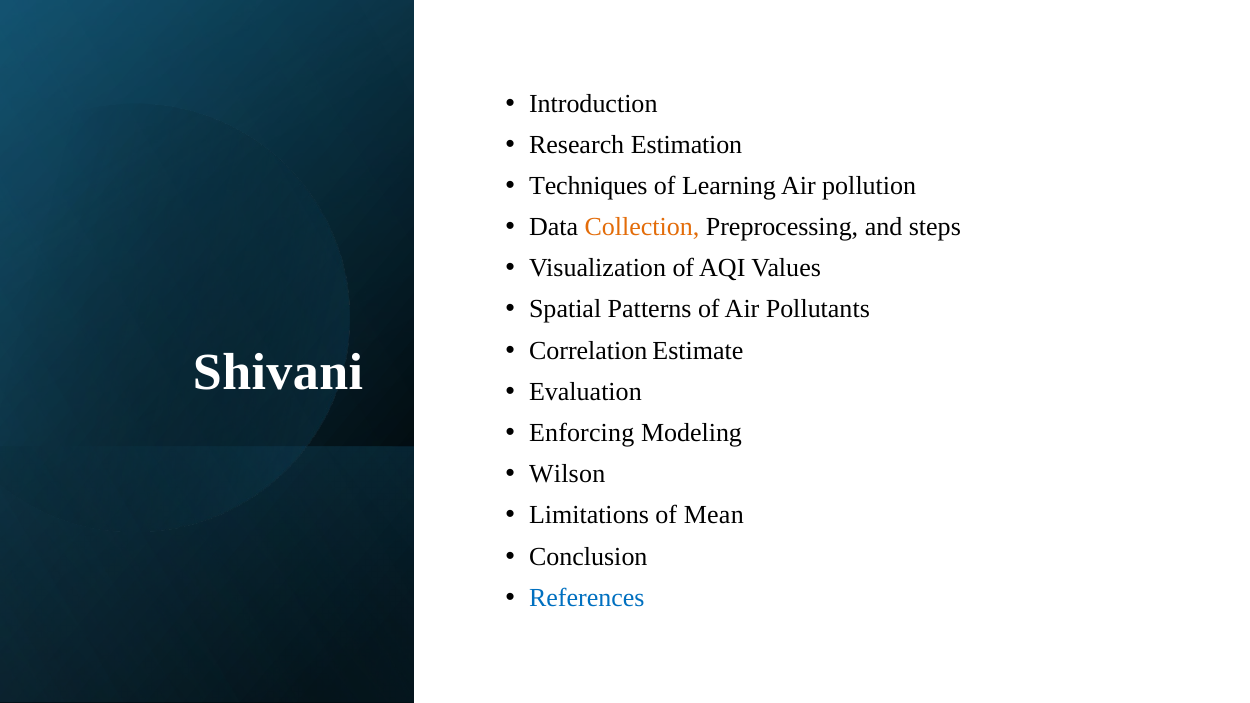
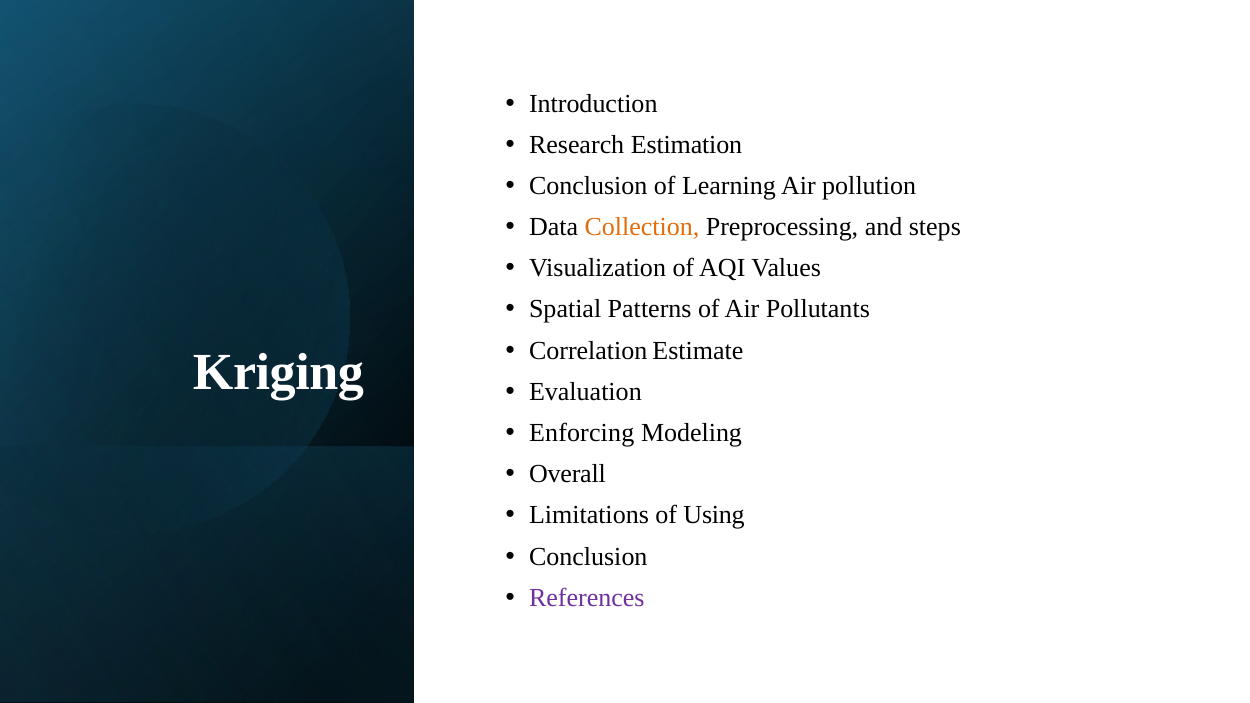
Techniques: Techniques -> Conclusion (588, 186)
Shivani: Shivani -> Kriging (278, 373)
Wilson: Wilson -> Overall (567, 474)
Mean: Mean -> Using (714, 515)
References colour: blue -> purple (587, 598)
